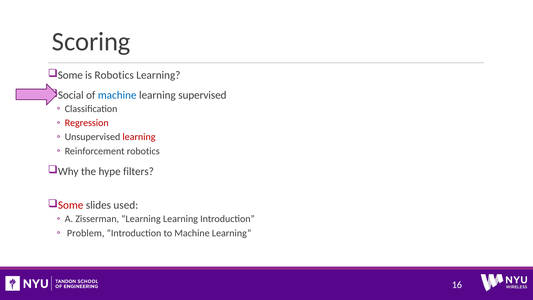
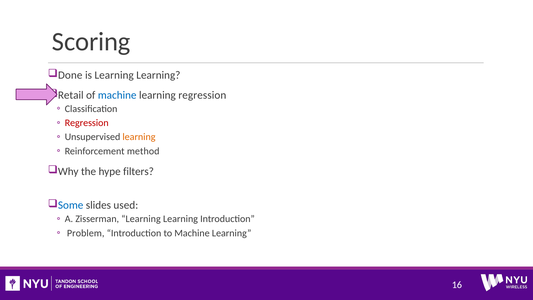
Some: Some -> Done (70, 75)
is Robotics: Robotics -> Learning (114, 75)
Social: Social -> Retail (71, 95)
learning supervised: supervised -> regression (202, 95)
learning colour: red -> orange (139, 137)
Reinforcement robotics: robotics -> method (143, 151)
Some colour: red -> blue (71, 205)
